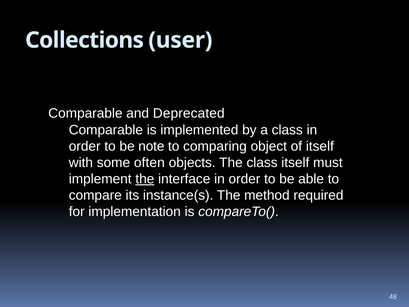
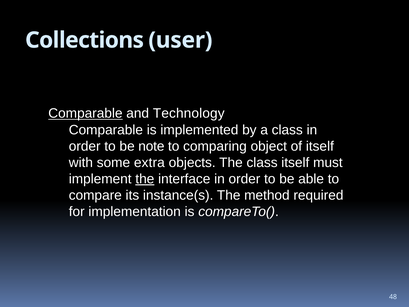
Comparable underline: none -> present (85, 113)
Deprecated: Deprecated -> Technology (189, 113)
often: often -> extra (149, 162)
